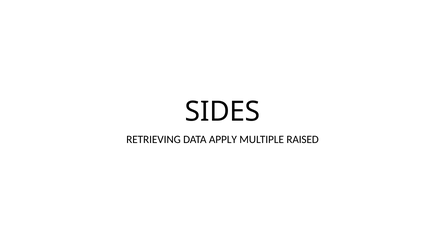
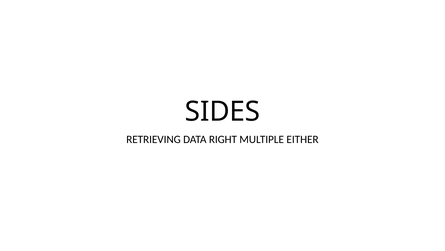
APPLY: APPLY -> RIGHT (223, 139)
RAISED: RAISED -> EITHER (303, 139)
